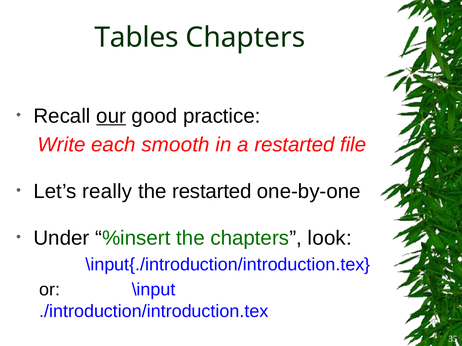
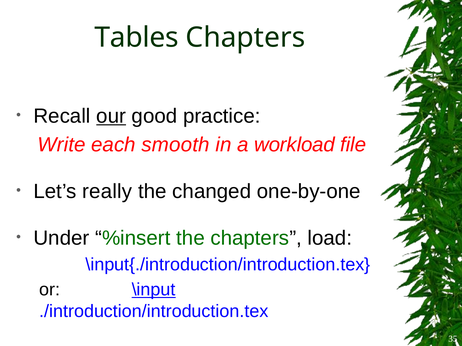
a restarted: restarted -> workload (295, 145)
the restarted: restarted -> changed (212, 192)
look: look -> load (330, 238)
\input underline: none -> present (154, 290)
